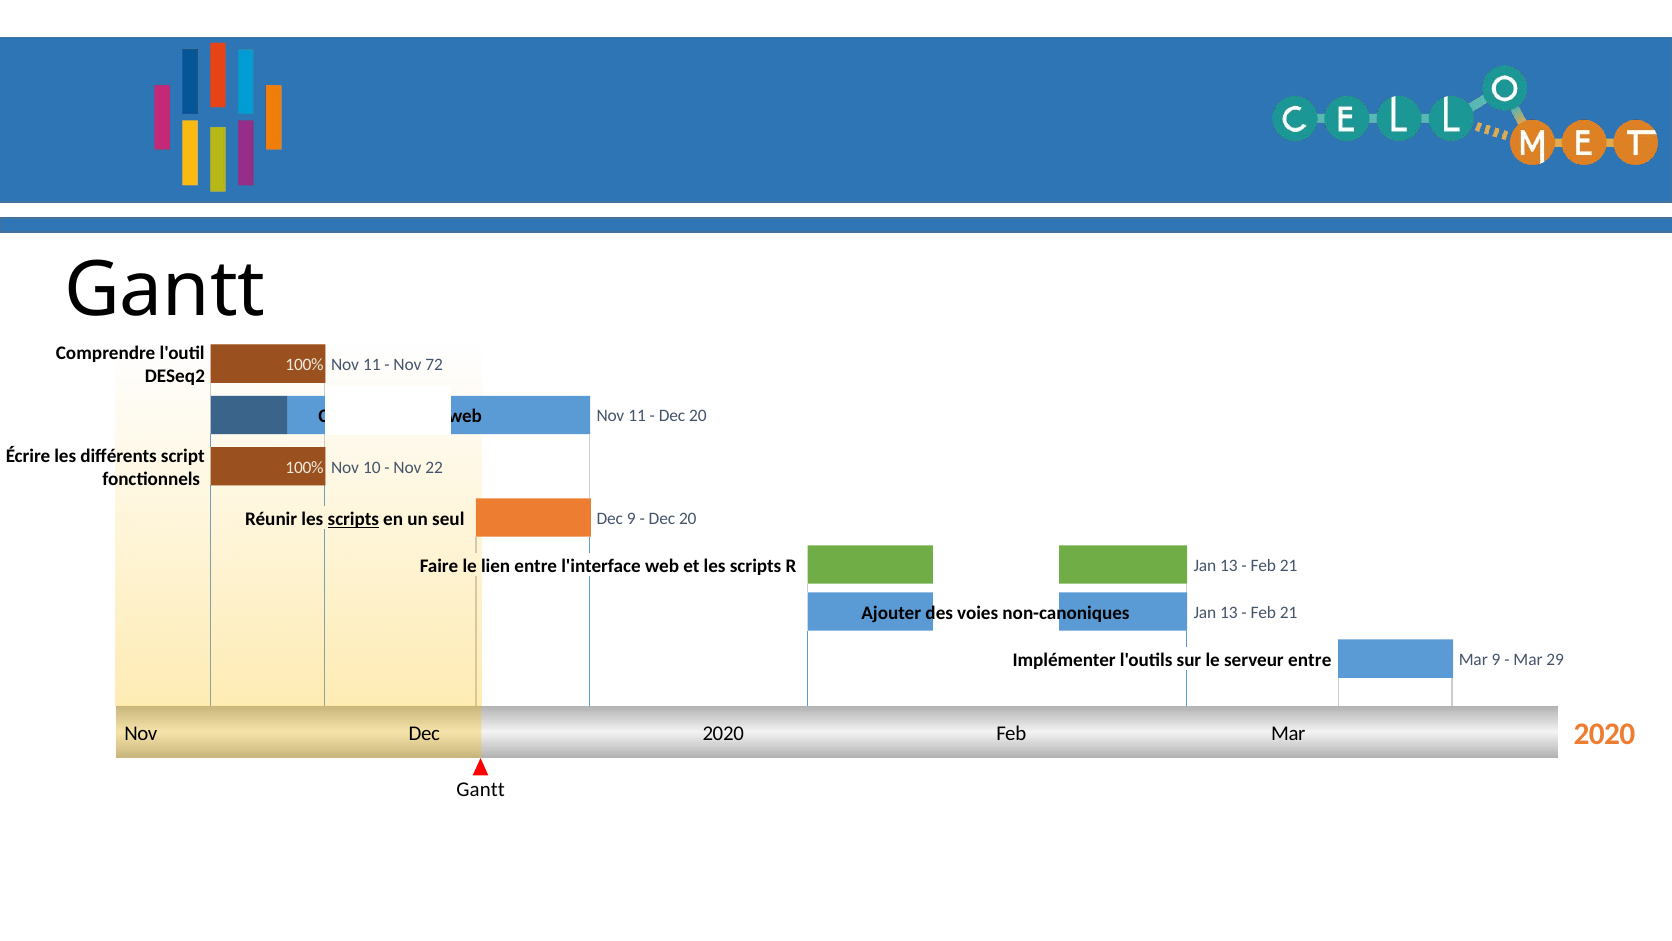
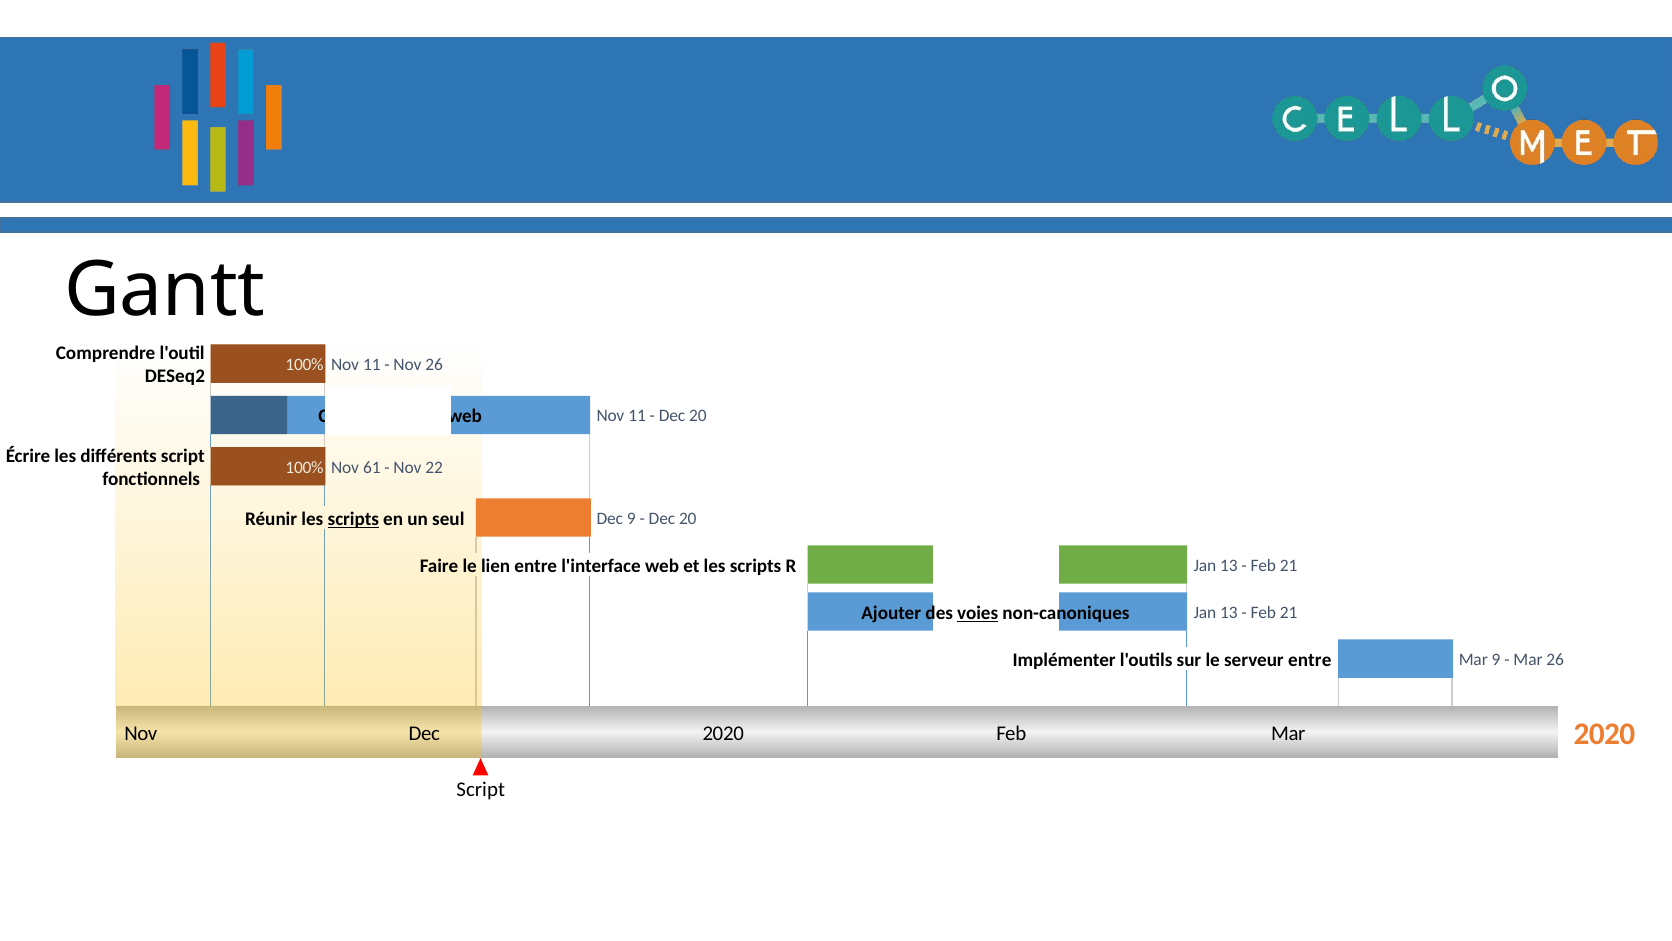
Nov 72: 72 -> 26 (434, 365)
10: 10 -> 61 (372, 467)
voies underline: none -> present (978, 613)
Mar 29: 29 -> 26 (1555, 660)
Gantt: Gantt -> Script (481, 789)
